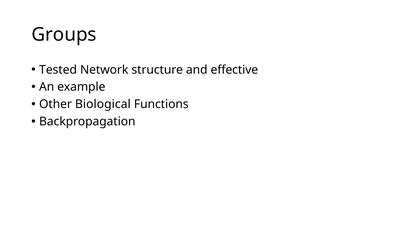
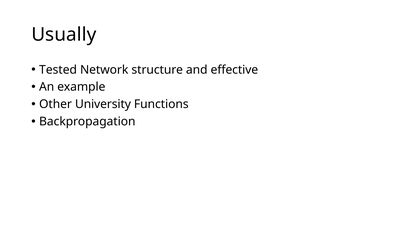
Groups: Groups -> Usually (64, 35)
Biological: Biological -> University (103, 104)
